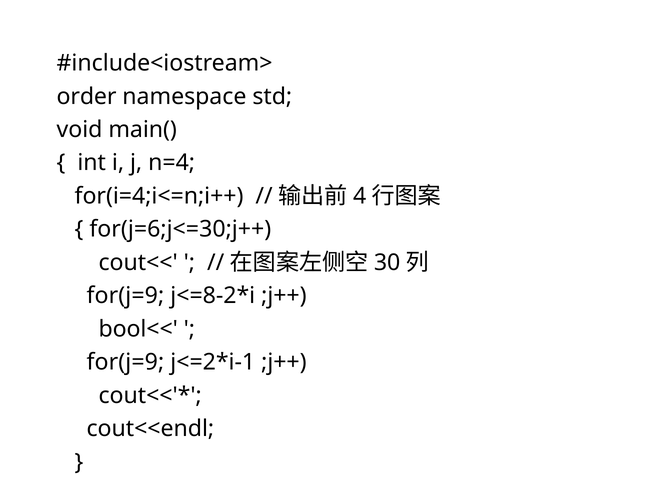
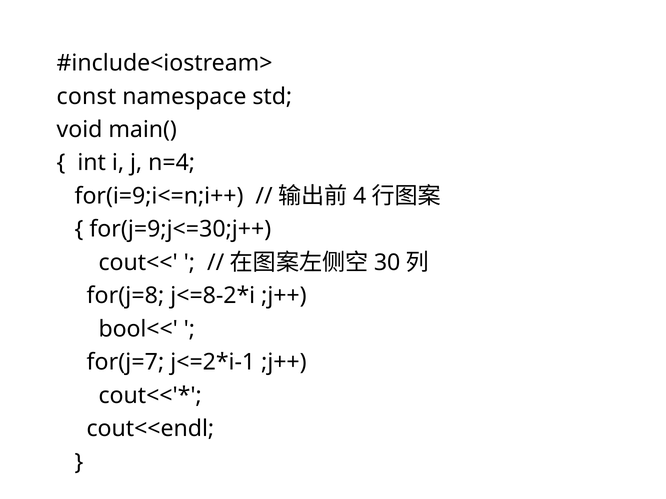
order: order -> const (86, 96)
for(i=4;i<=n;i++: for(i=4;i<=n;i++ -> for(i=9;i<=n;i++ (159, 196)
for(j=6;j<=30;j++: for(j=6;j<=30;j++ -> for(j=9;j<=30;j++ (180, 230)
for(j=9: for(j=9 -> for(j=8 (125, 296)
for(j=9: for(j=9 -> for(j=7 (125, 363)
